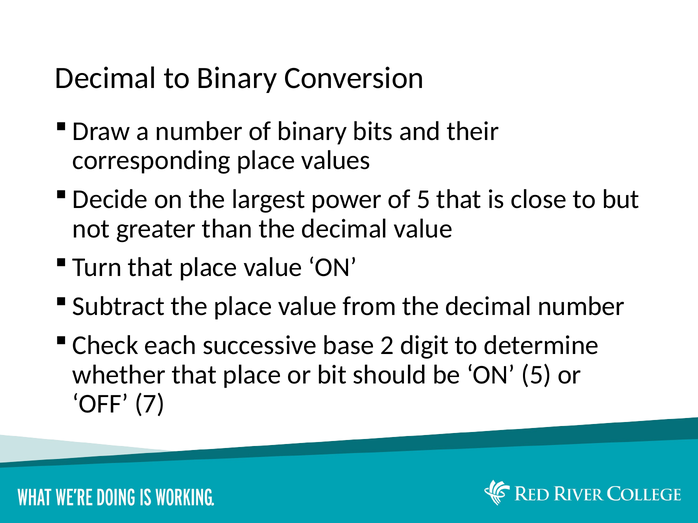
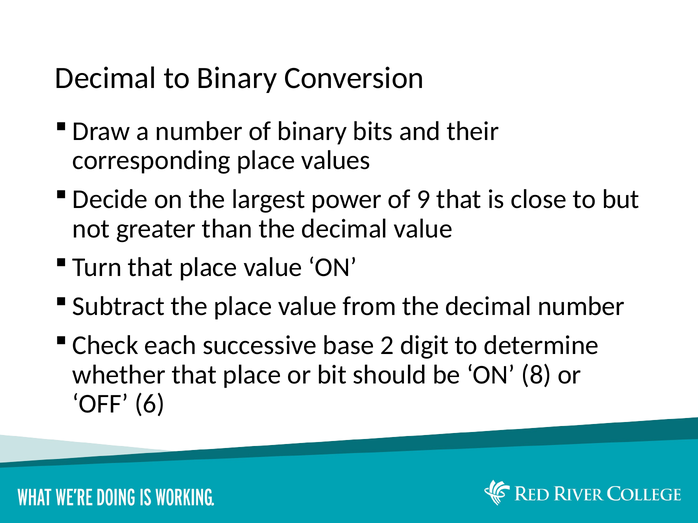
of 5: 5 -> 9 (423, 200)
ON 5: 5 -> 8 (536, 375)
7: 7 -> 6 (150, 404)
